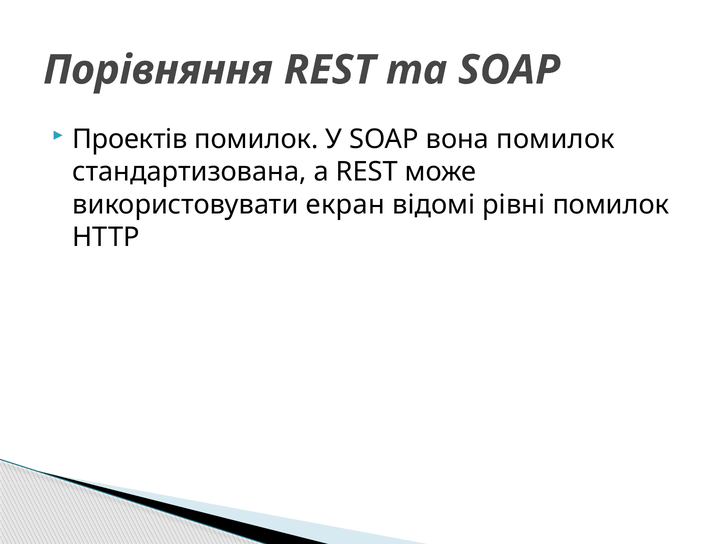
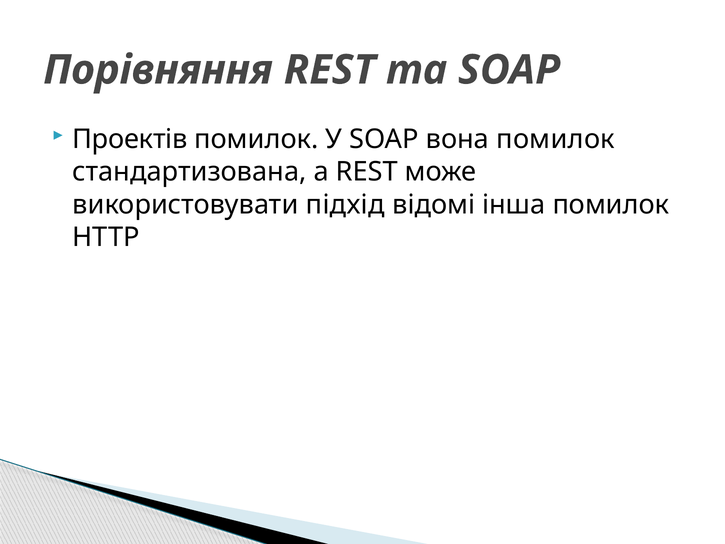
екран: екран -> підхід (345, 205)
рівні: рівні -> інша (514, 205)
